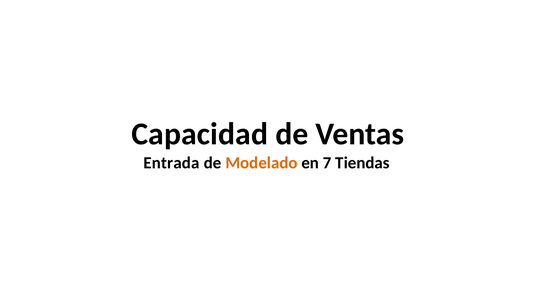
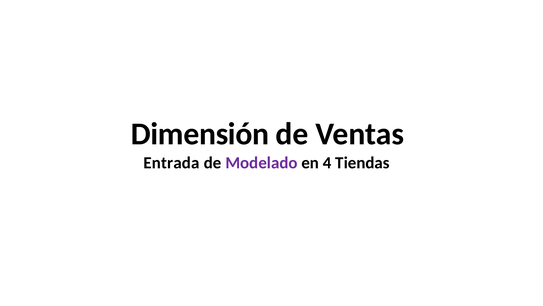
Capacidad: Capacidad -> Dimensión (200, 134)
Modelado colour: orange -> purple (262, 163)
7: 7 -> 4 (327, 163)
